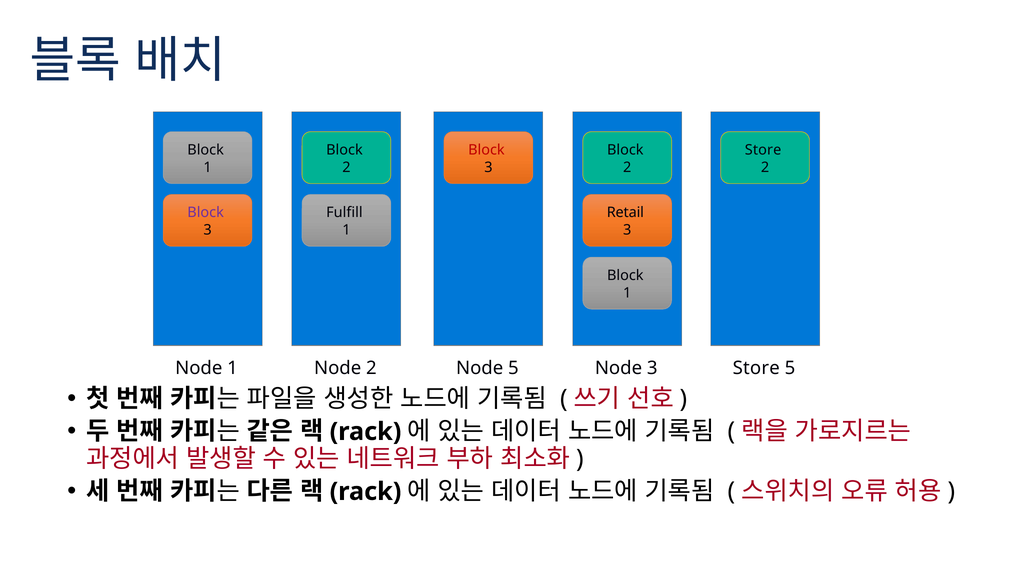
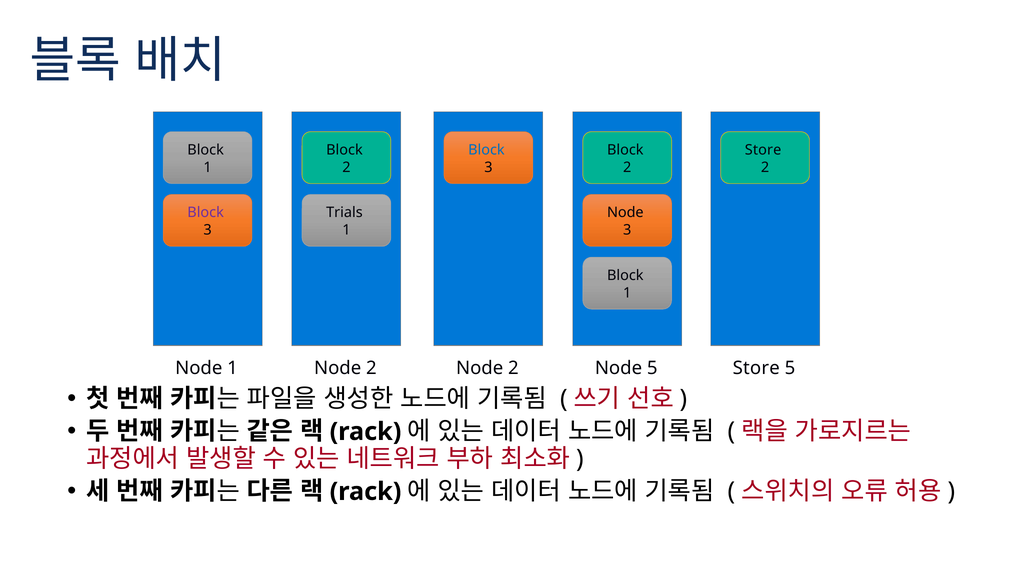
Block colour: red -> blue (486, 150)
Fulfill: Fulfill -> Trials (344, 213)
Retail: Retail -> Node (625, 213)
5: 5 -> 2 (513, 368)
Node 3: 3 -> 5 (652, 368)
